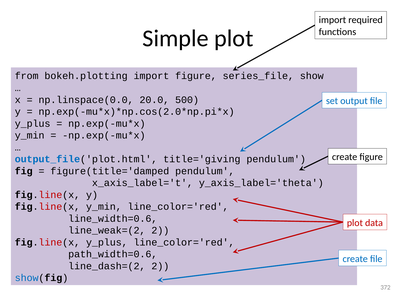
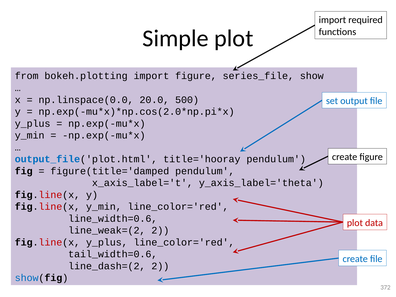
title='giving: title='giving -> title='hooray (202, 159)
path_width=0.6: path_width=0.6 -> tail_width=0.6 (113, 254)
